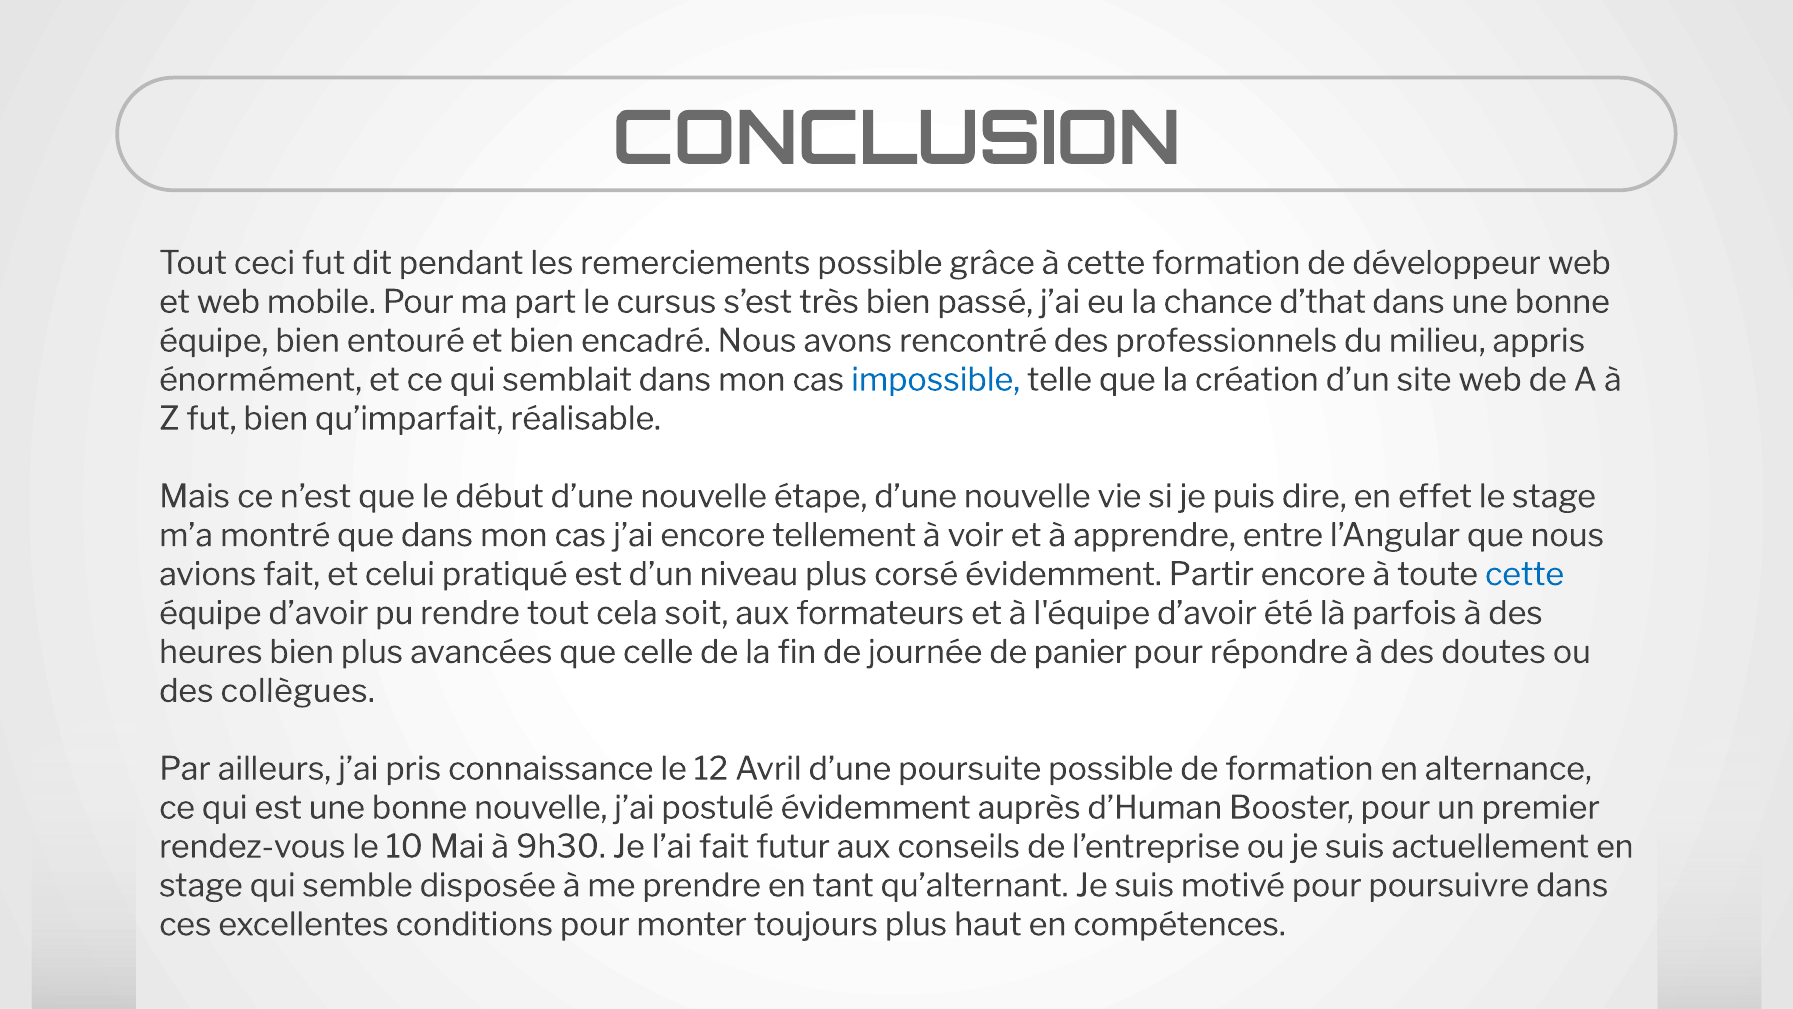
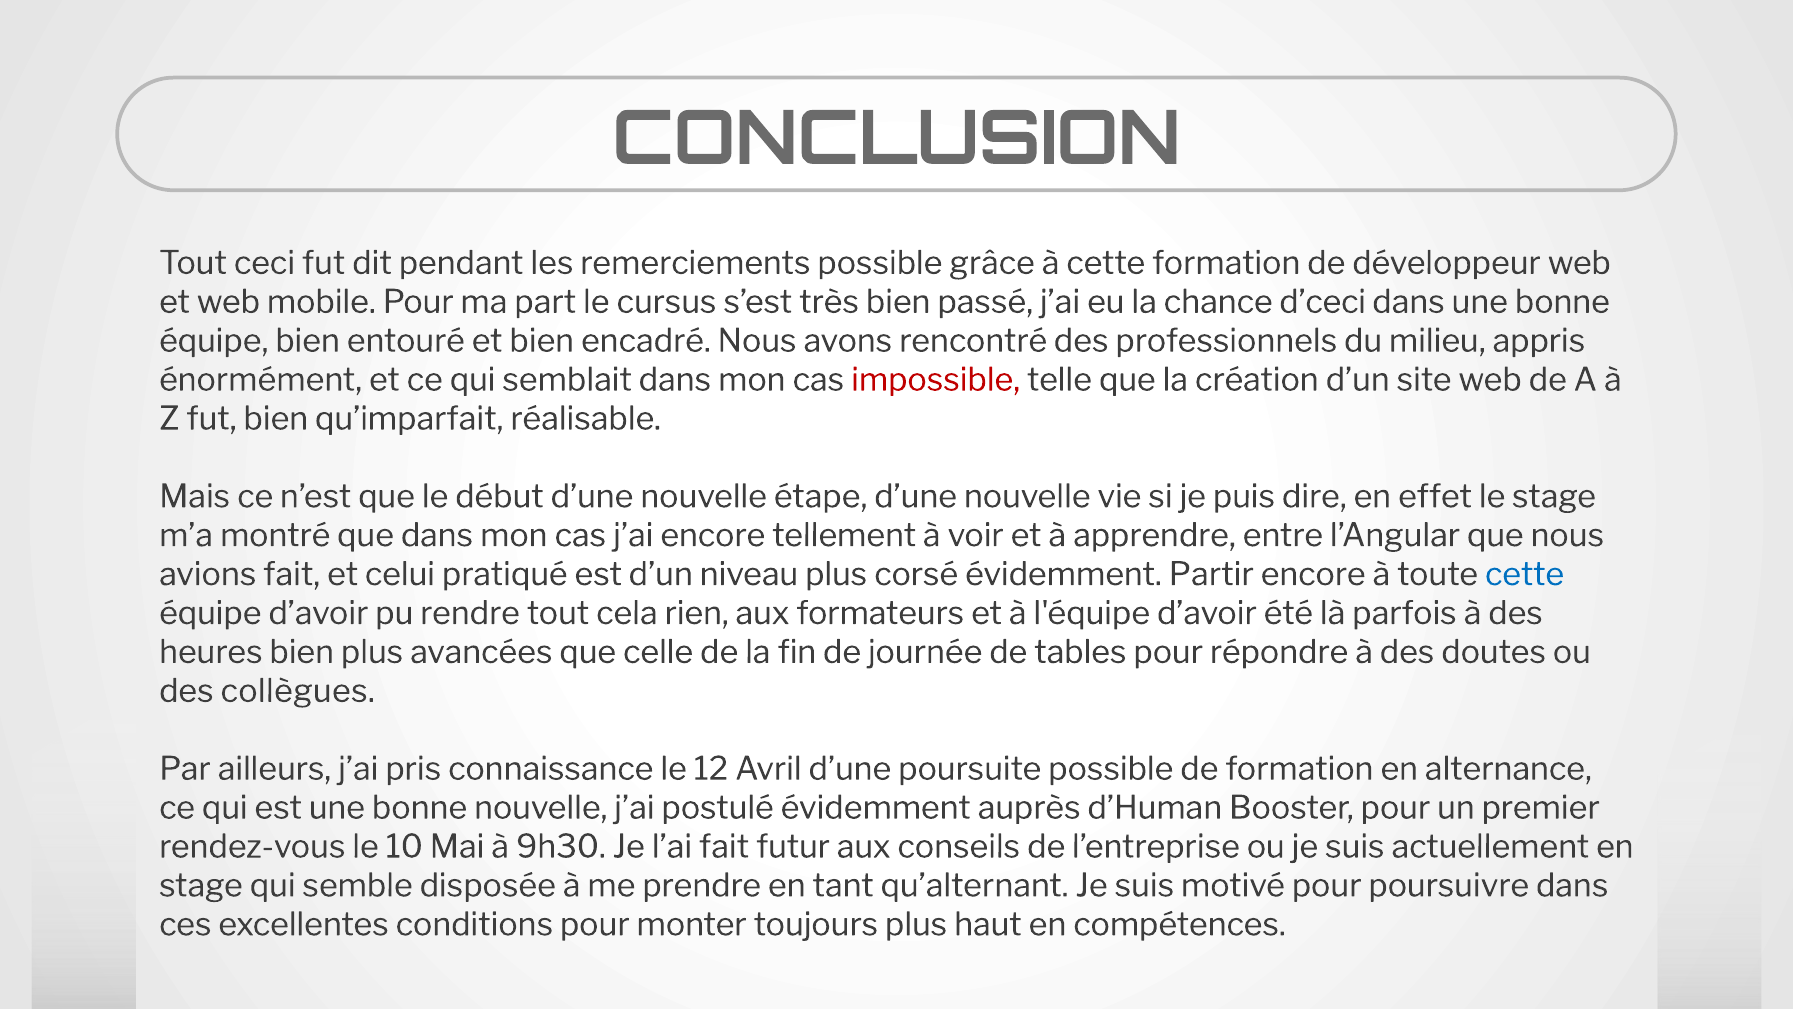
d’that: d’that -> d’ceci (1323, 302)
impossible colour: blue -> red (936, 380)
soit: soit -> rien (697, 613)
panier: panier -> tables (1080, 652)
